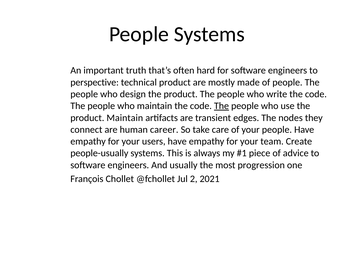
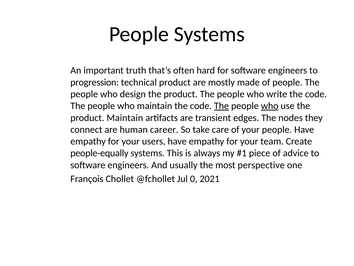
perspective: perspective -> progression (95, 82)
who underline: none -> present (270, 106)
people-usually: people-usually -> people-equally (99, 153)
progression: progression -> perspective (261, 165)
2: 2 -> 0 (194, 179)
